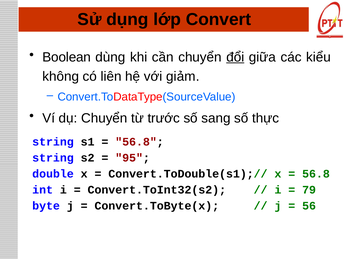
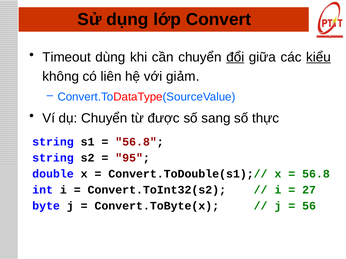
Boolean: Boolean -> Timeout (67, 57)
kiểu underline: none -> present (318, 57)
trước: trước -> được (164, 118)
79: 79 -> 27 (309, 190)
